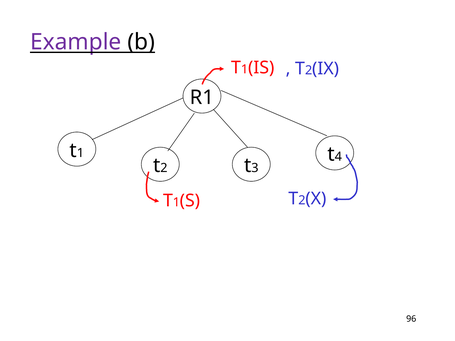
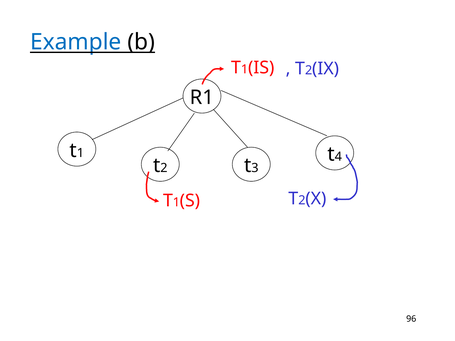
Example colour: purple -> blue (76, 42)
